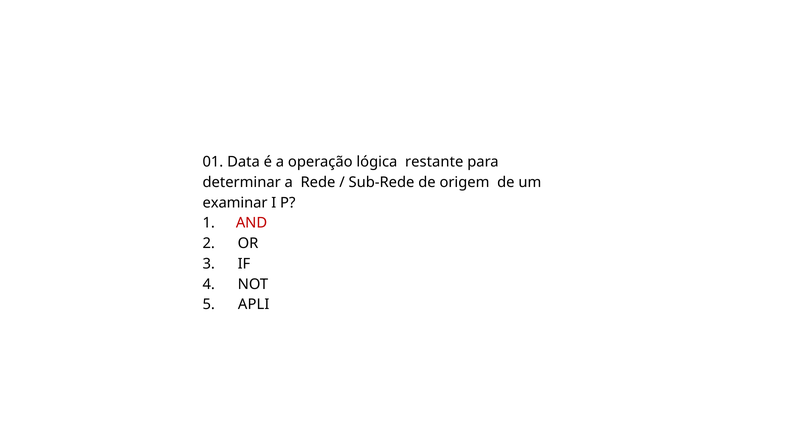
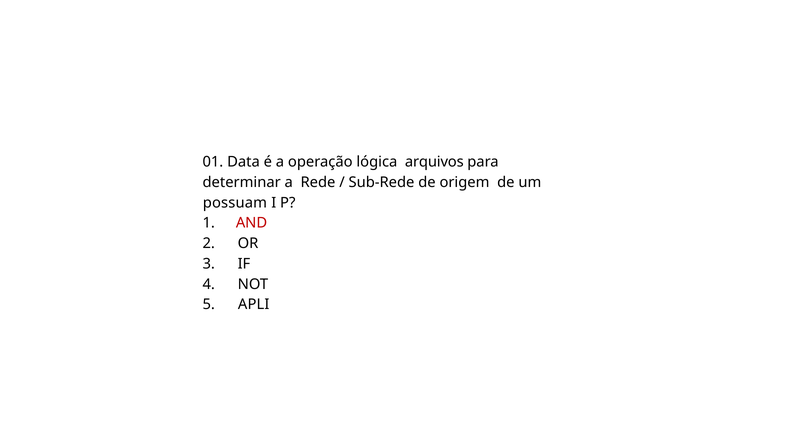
restante: restante -> arquivos (434, 162)
examinar: examinar -> possuam (235, 203)
